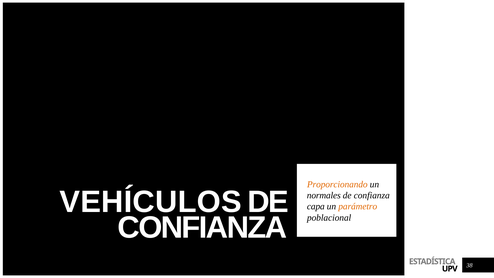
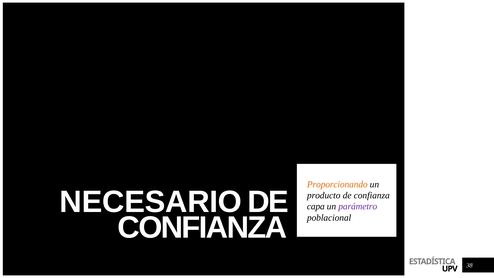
VEHÍCULOS: VEHÍCULOS -> NECESARIO (151, 202)
normales: normales -> producto (324, 195)
parámetro colour: orange -> purple (358, 206)
